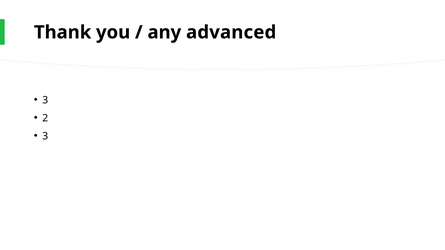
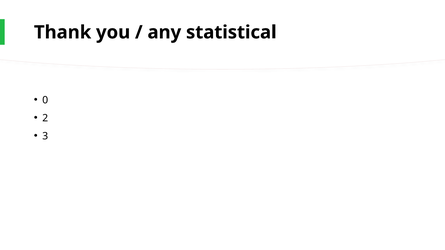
advanced: advanced -> statistical (231, 32)
3: 3 -> 0 (45, 100)
